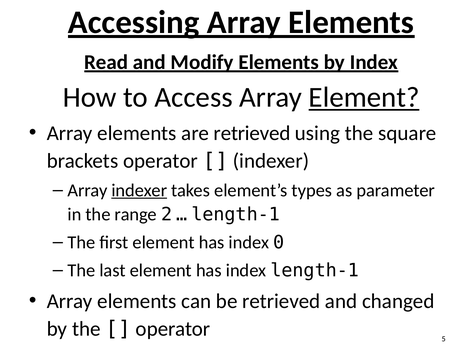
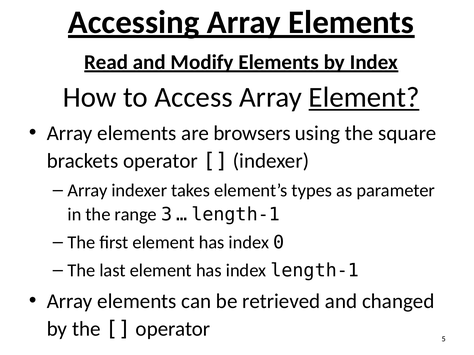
are retrieved: retrieved -> browsers (252, 133)
indexer underline: present -> none (139, 191)
2: 2 -> 3 (167, 215)
